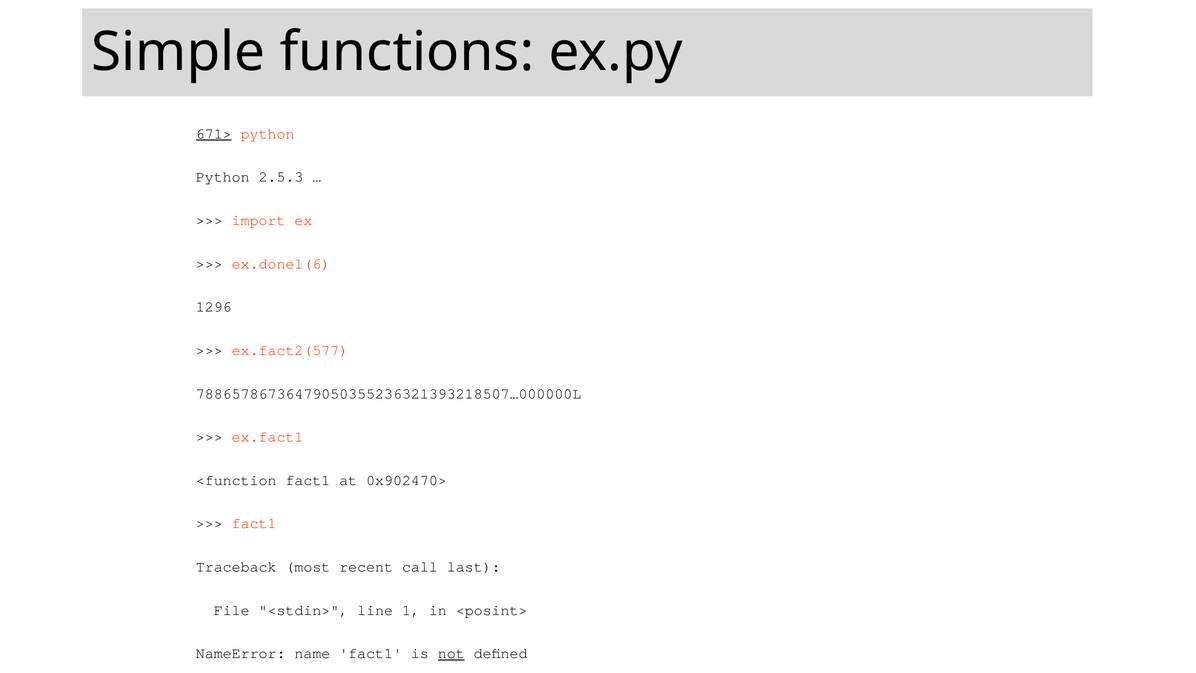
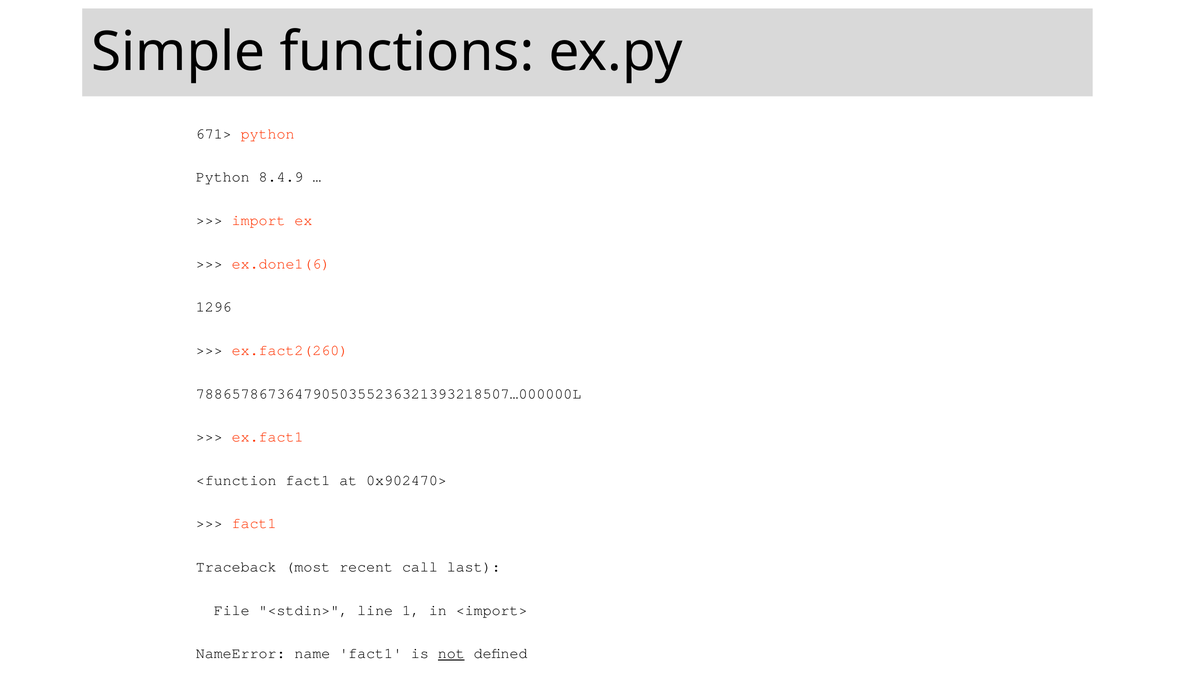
671> underline: present -> none (214, 134)
2.5.3: 2.5.3 -> 8.4.9 (281, 177)
ex.fact2(577: ex.fact2(577 -> ex.fact2(260 (290, 350)
<posint>: <posint> -> <import> (492, 610)
